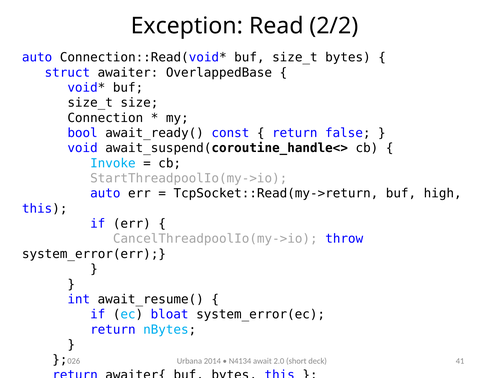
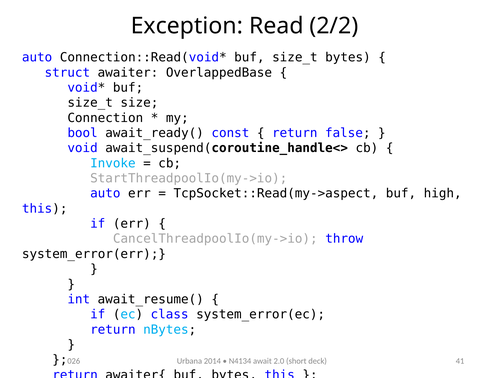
TcpSocket::Read(my->return: TcpSocket::Read(my->return -> TcpSocket::Read(my->aspect (276, 193)
bloat: bloat -> class (170, 314)
